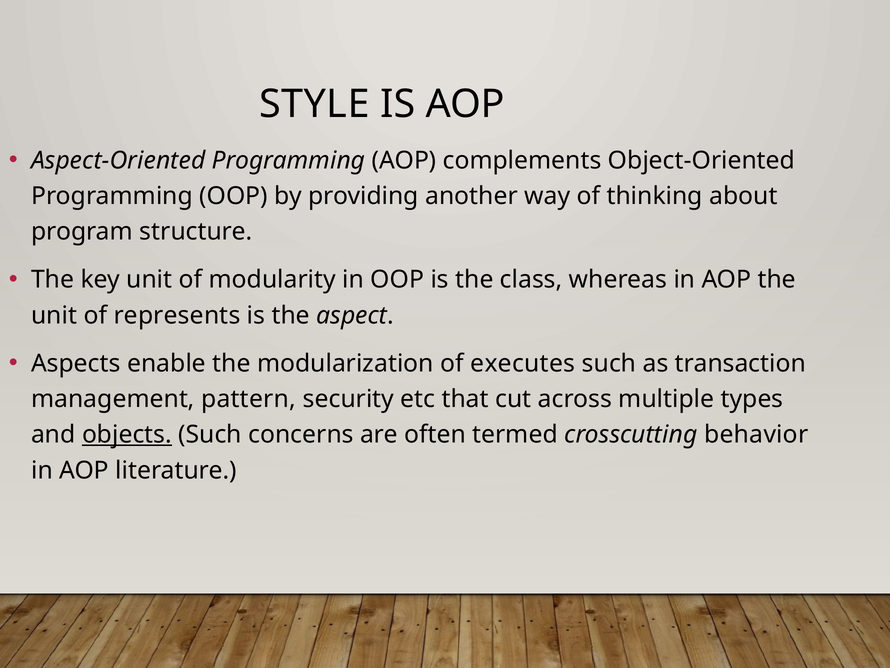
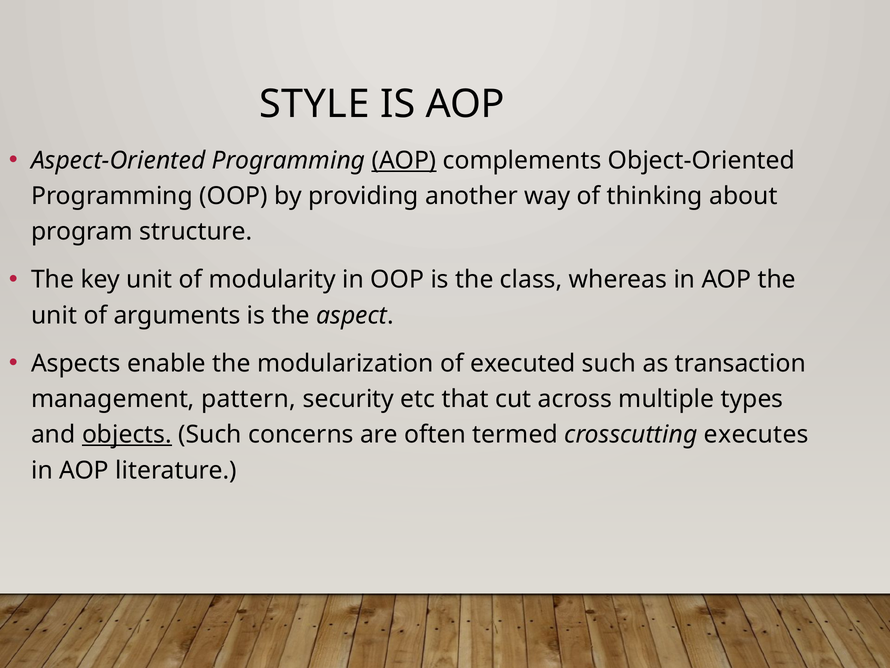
AOP underline: none -> present (404, 160)
represents: represents -> arguments (177, 315)
executes: executes -> executed (523, 363)
behavior: behavior -> executes (756, 434)
